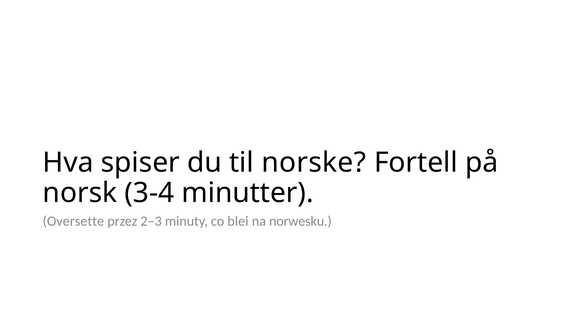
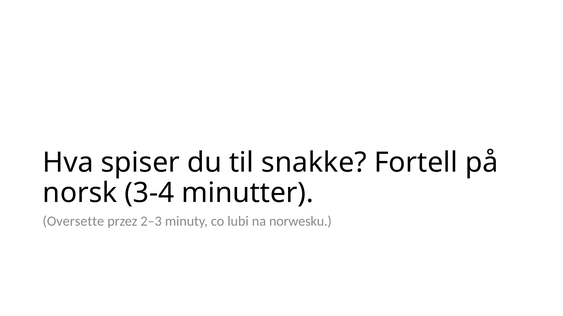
norske: norske -> snakke (314, 163)
blei: blei -> lubi (238, 222)
